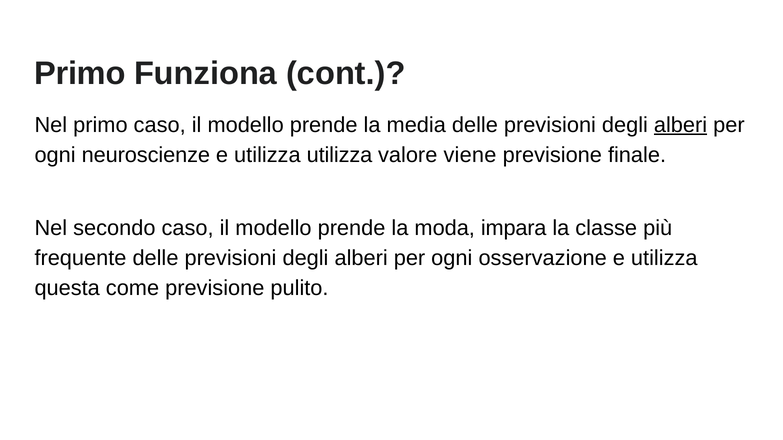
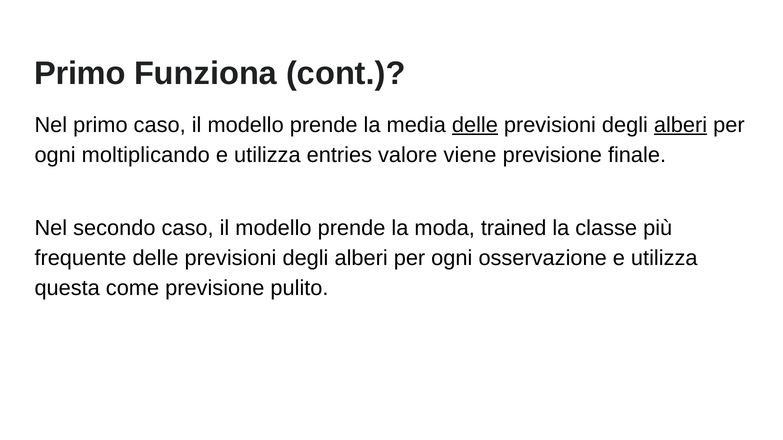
delle underline: none -> present (475, 125)
neuroscienze: neuroscienze -> moltiplicando (146, 155)
utilizza utilizza: utilizza -> entries (339, 155)
impara: impara -> trained (514, 228)
